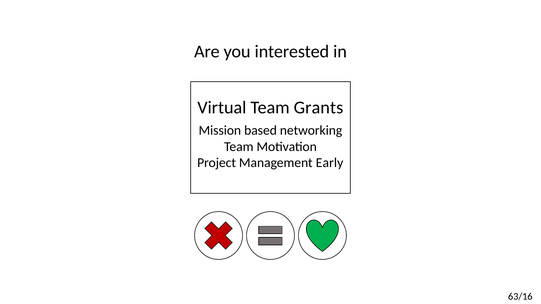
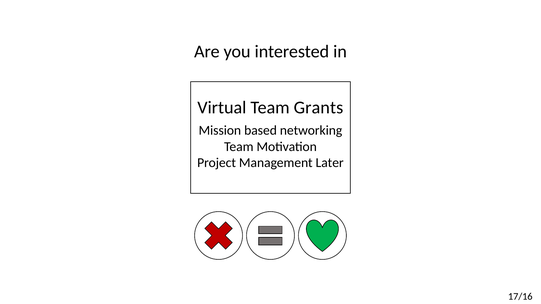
Early: Early -> Later (330, 163)
63/16: 63/16 -> 17/16 (520, 297)
